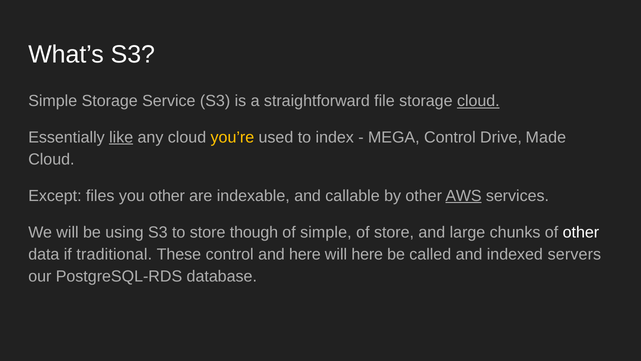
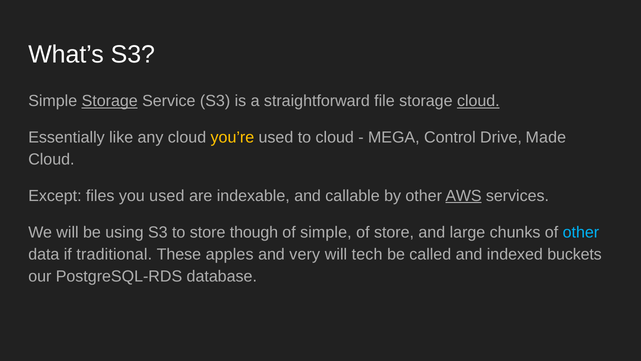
Storage underline: none -> present (110, 101)
like underline: present -> none (121, 137)
to index: index -> cloud (335, 137)
you other: other -> used (167, 196)
other colour: white -> light blue (581, 232)
These control: control -> apples (230, 254)
and here: here -> very (305, 254)
will here: here -> tech (367, 254)
servers: servers -> buckets (575, 254)
